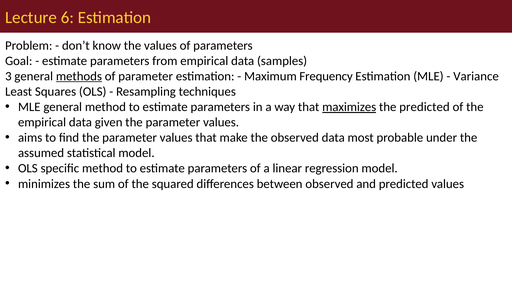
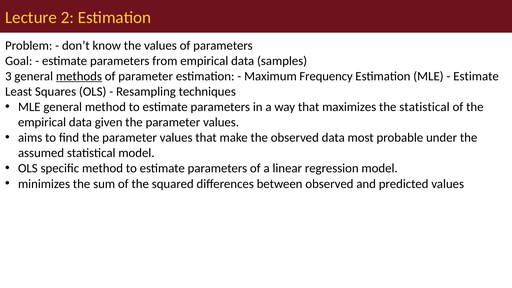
6: 6 -> 2 (67, 18)
Variance: Variance -> Estimate (476, 76)
maximizes underline: present -> none (349, 107)
the predicted: predicted -> statistical (424, 107)
